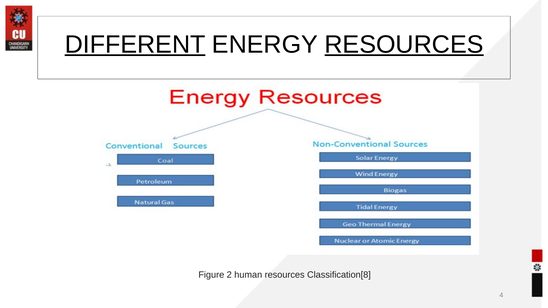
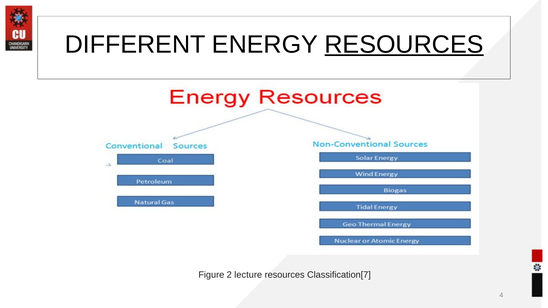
DIFFERENT underline: present -> none (135, 44)
human: human -> lecture (248, 275)
Classification[8: Classification[8 -> Classification[7 (339, 275)
